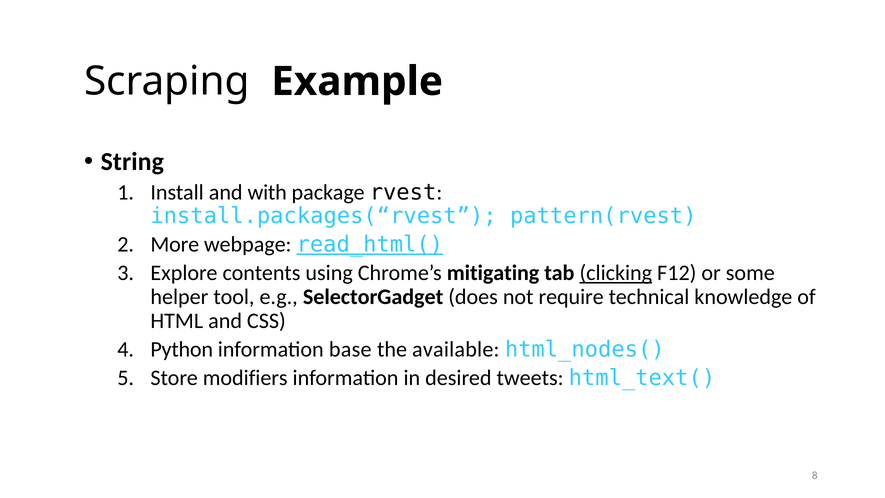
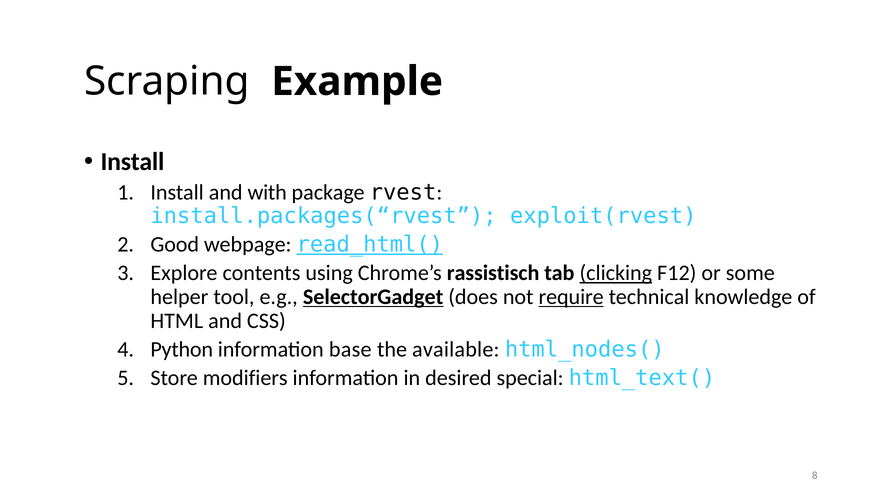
String: String -> Install (132, 162)
pattern(rvest: pattern(rvest -> exploit(rvest (603, 216)
More: More -> Good (175, 245)
mitigating: mitigating -> rassistisch (493, 273)
SelectorGadget underline: none -> present (373, 297)
require underline: none -> present (571, 297)
tweets: tweets -> special (530, 378)
